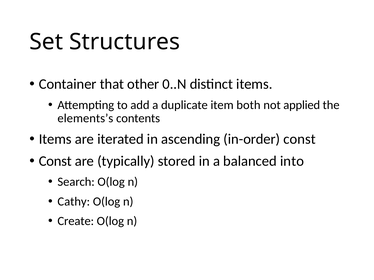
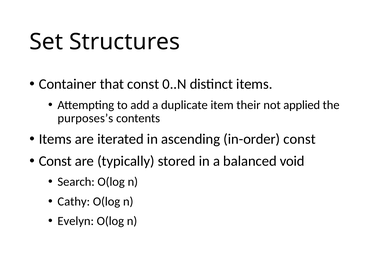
that other: other -> const (143, 84)
both: both -> their (249, 105)
elements’s: elements’s -> purposes’s (85, 119)
into: into -> void (292, 161)
Create: Create -> Evelyn (76, 222)
